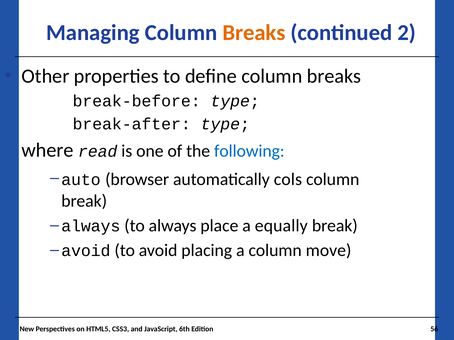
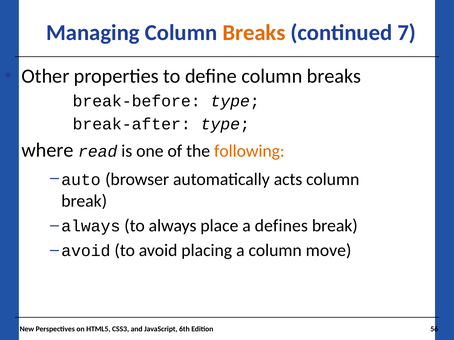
2: 2 -> 7 (407, 33)
following colour: blue -> orange (249, 151)
cols: cols -> acts (288, 180)
equally: equally -> defines (281, 226)
